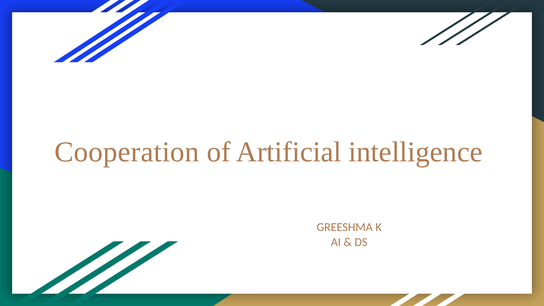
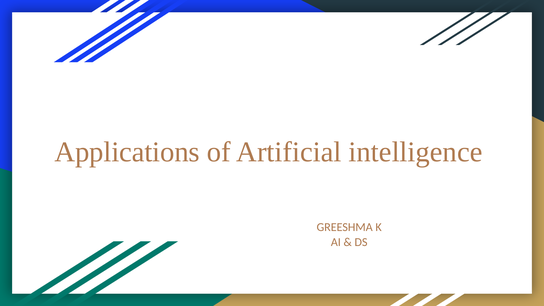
Cooperation: Cooperation -> Applications (127, 152)
